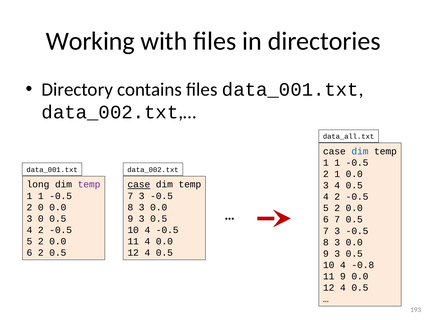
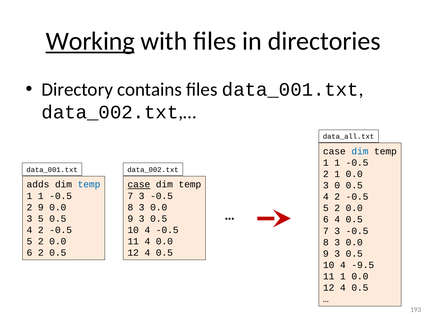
Working underline: none -> present (90, 41)
long: long -> adds (38, 185)
temp colour: purple -> blue (89, 185)
3 4: 4 -> 0 (337, 186)
2 0: 0 -> 9 (41, 207)
3 0: 0 -> 5 (41, 219)
6 7: 7 -> 4 (337, 220)
-0.8: -0.8 -> -9.5 (363, 265)
11 9: 9 -> 1 (343, 277)
